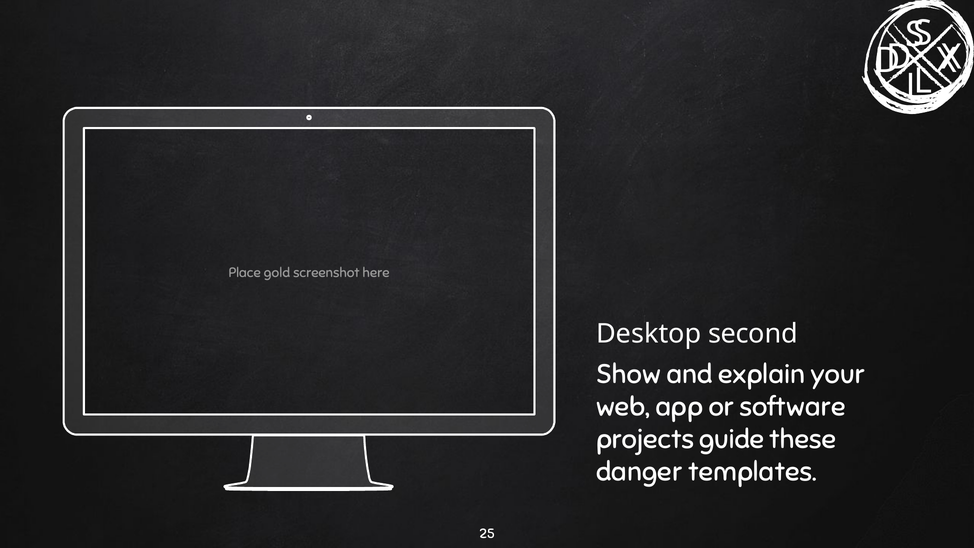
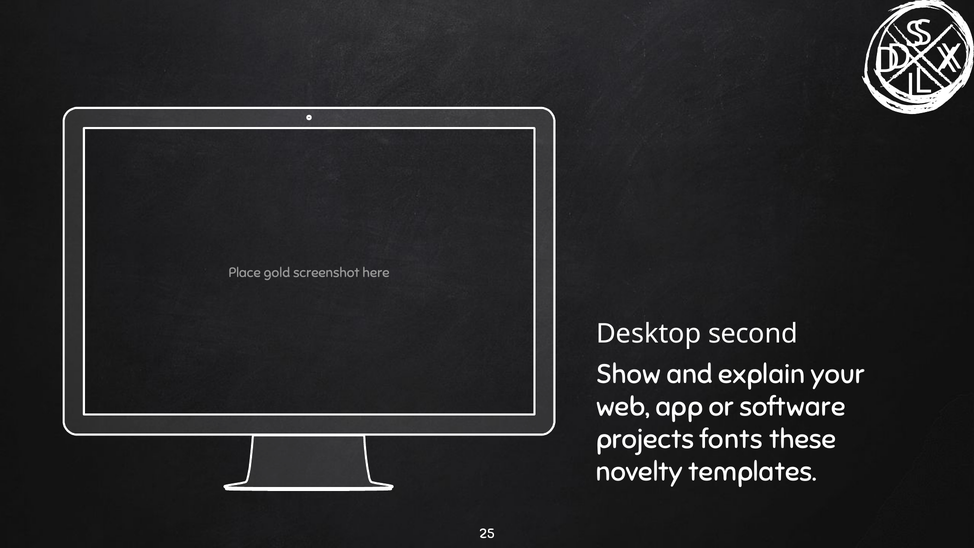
guide: guide -> fonts (732, 439)
danger: danger -> novelty (639, 472)
